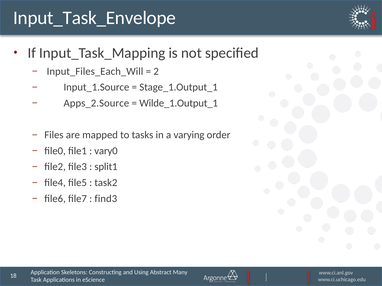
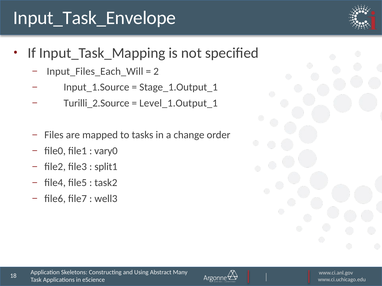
Apps_2.Source: Apps_2.Source -> Turilli_2.Source (96, 103)
Wilde_1.Output_1: Wilde_1.Output_1 -> Level_1.Output_1 (179, 103)
varying: varying -> change (189, 135)
find3: find3 -> well3 (106, 199)
